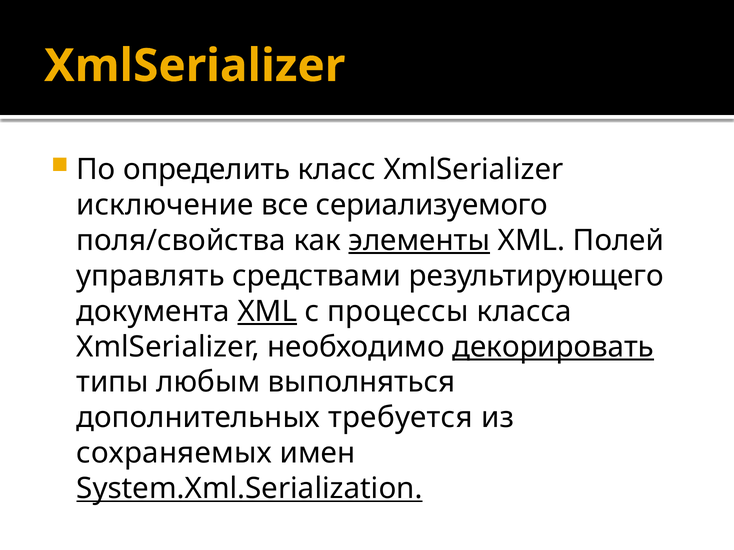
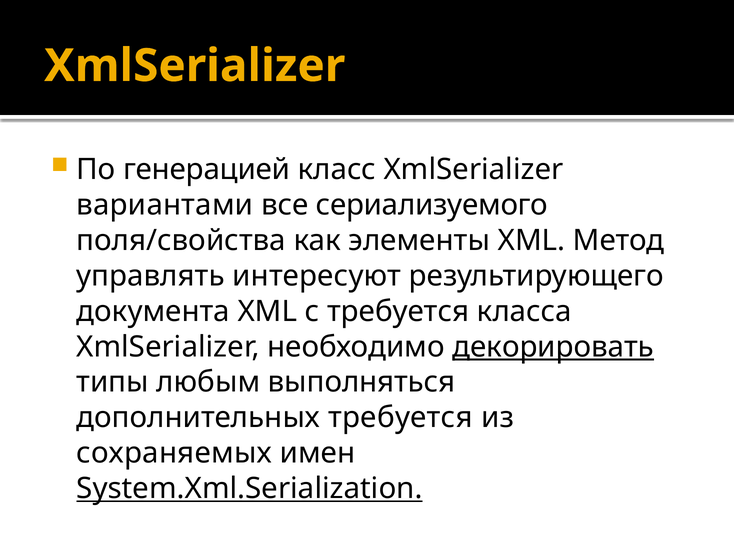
определить: определить -> генерацией (207, 170)
исключение: исключение -> вариантами (165, 205)
элементы underline: present -> none (419, 241)
Полей: Полей -> Метод (619, 241)
средствами: средствами -> интересуют (317, 276)
XML underline: present -> none (267, 312)
с процессы: процессы -> требуется (398, 312)
